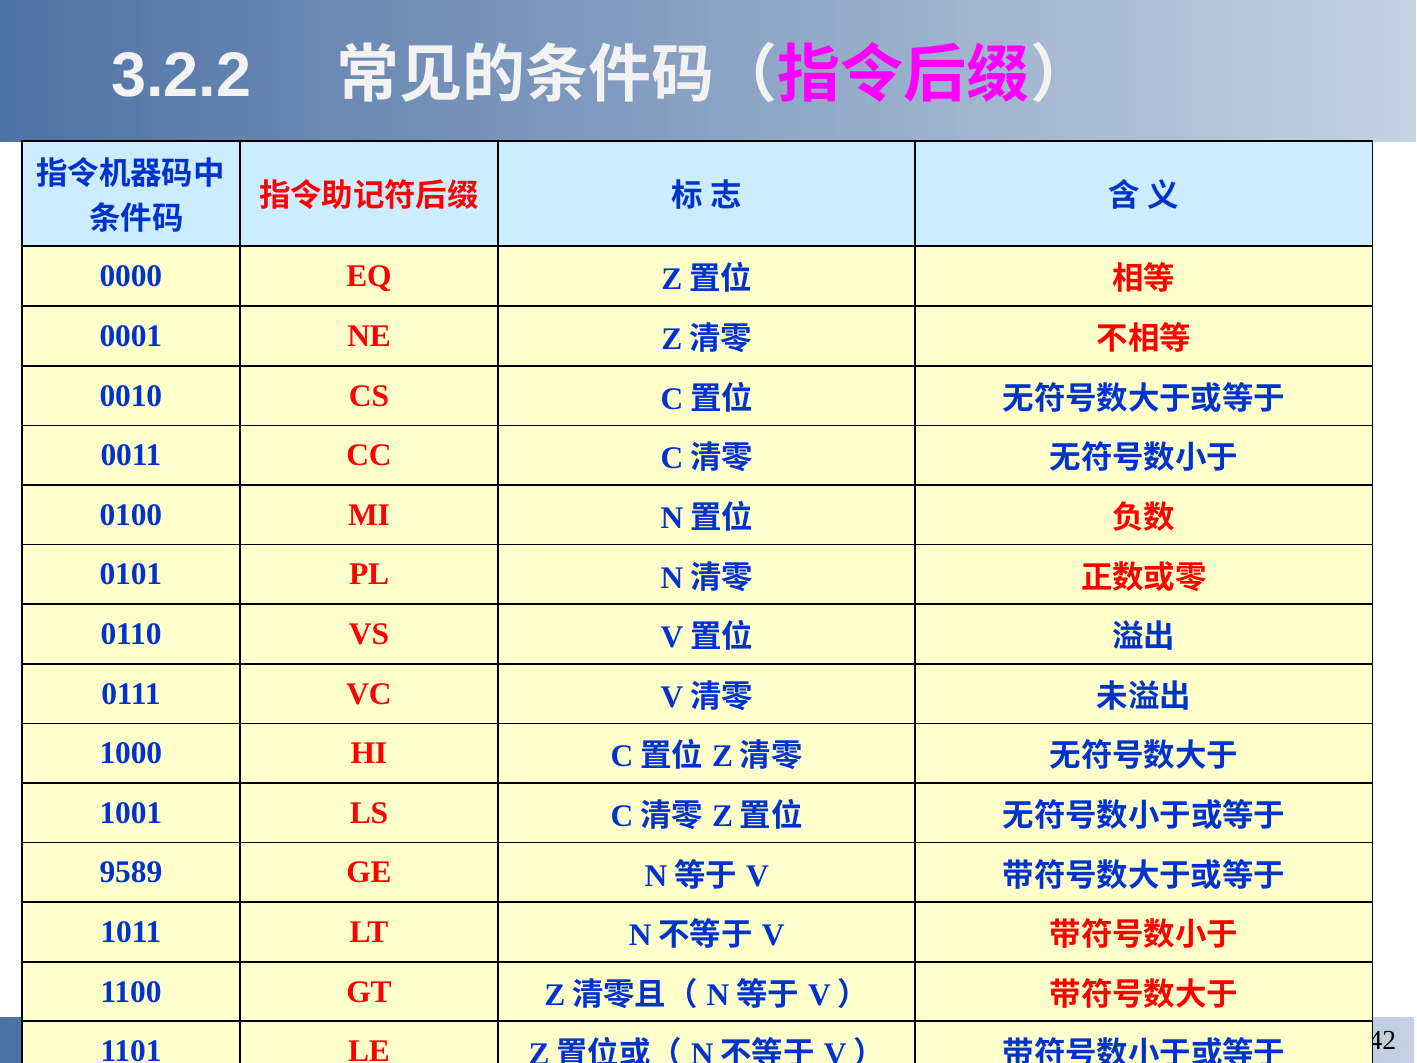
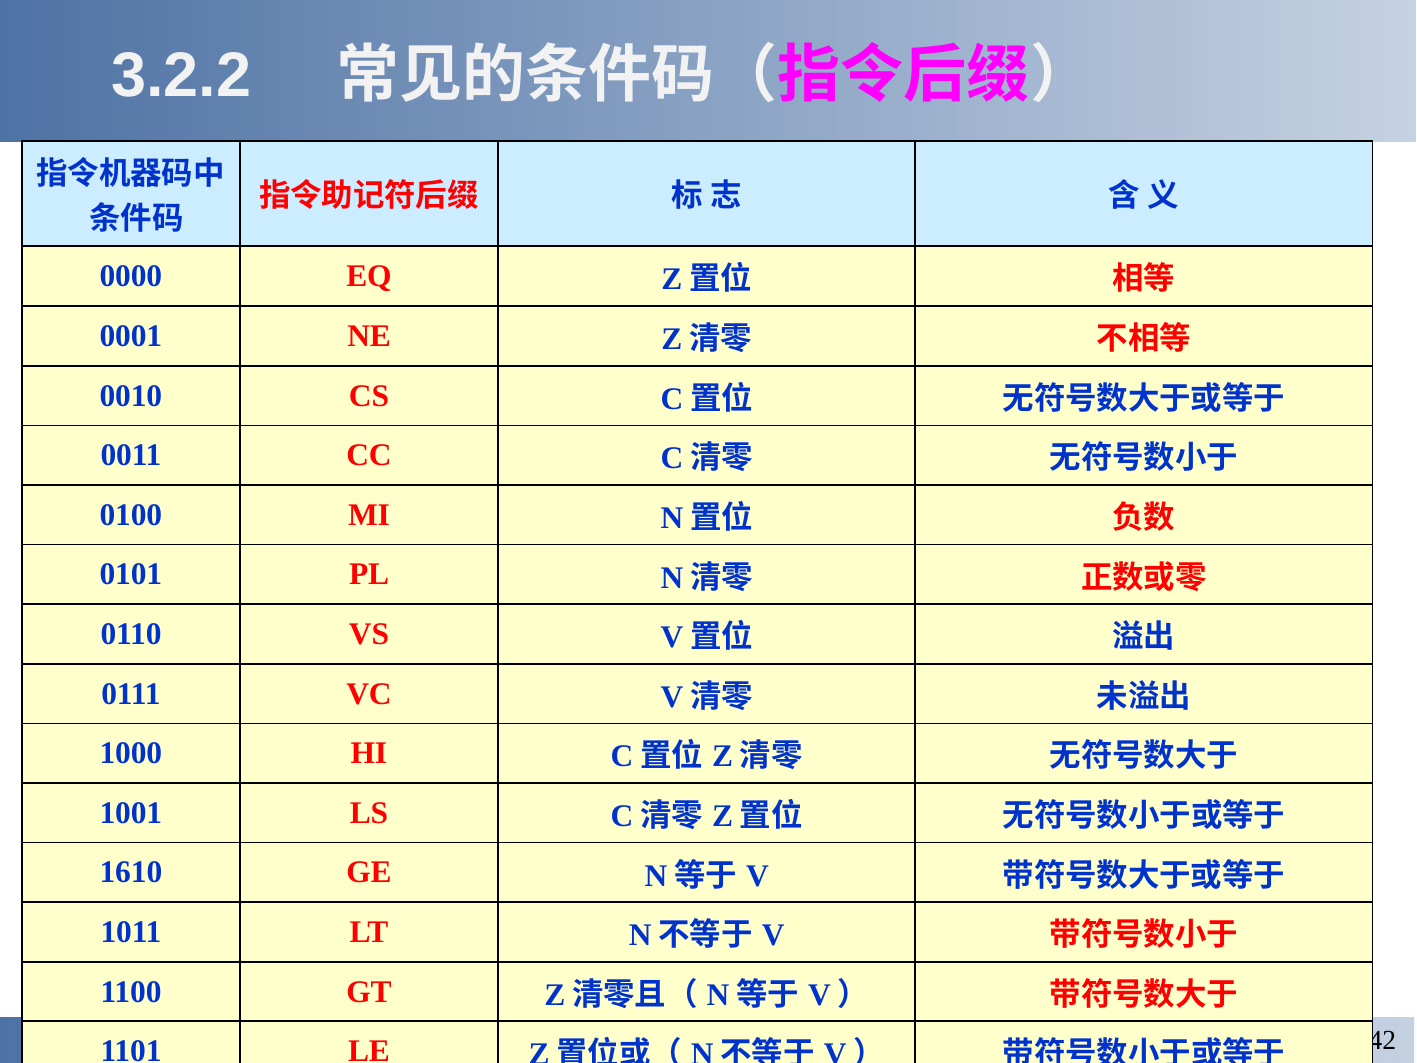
9589: 9589 -> 1610 (131, 872)
